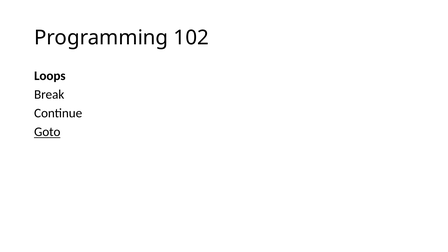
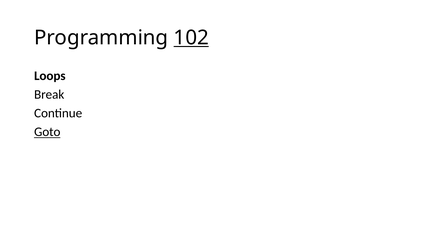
102 underline: none -> present (191, 38)
